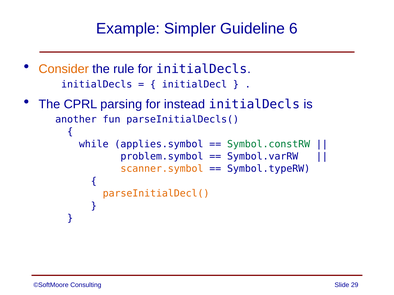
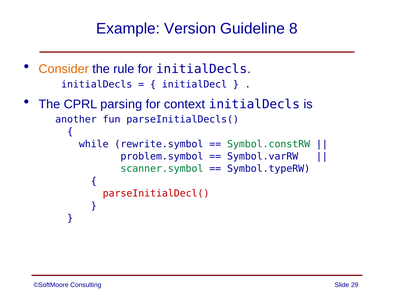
Simpler: Simpler -> Version (190, 29)
6: 6 -> 8 (293, 29)
instead: instead -> context (184, 104)
applies.symbol: applies.symbol -> rewrite.symbol (159, 144)
scanner.symbol colour: orange -> green (162, 169)
parseInitialDecl( colour: orange -> red (156, 194)
